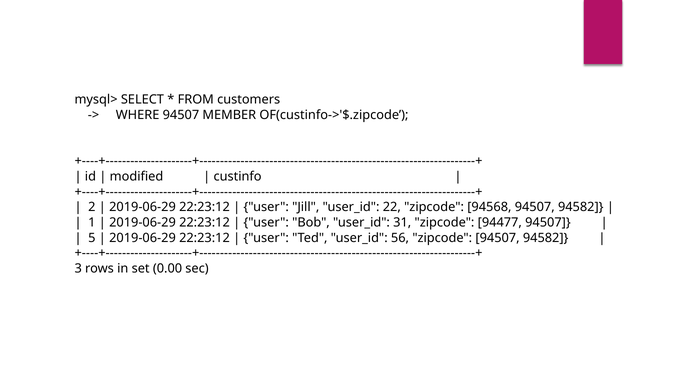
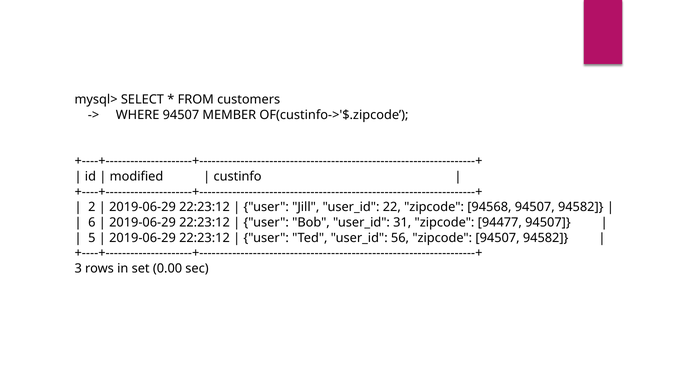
1: 1 -> 6 (92, 222)
